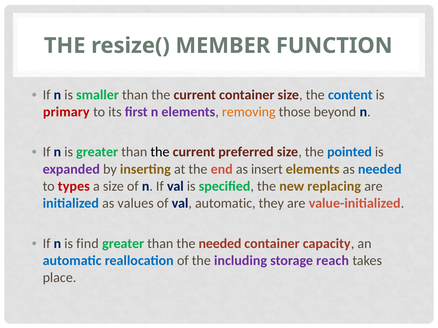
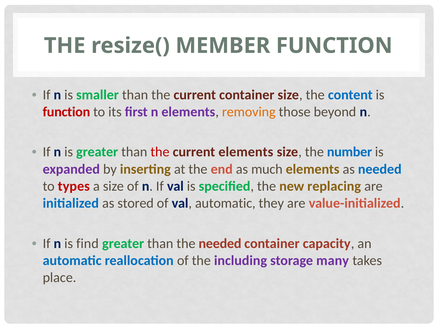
primary: primary -> function (66, 112)
the colour: black -> red (160, 152)
current preferred: preferred -> elements (246, 152)
pointed: pointed -> number (350, 152)
insert: insert -> much (267, 169)
values: values -> stored (136, 204)
reach: reach -> many (333, 261)
